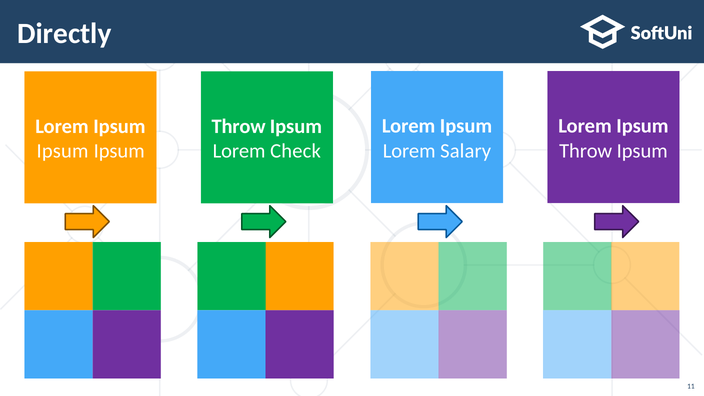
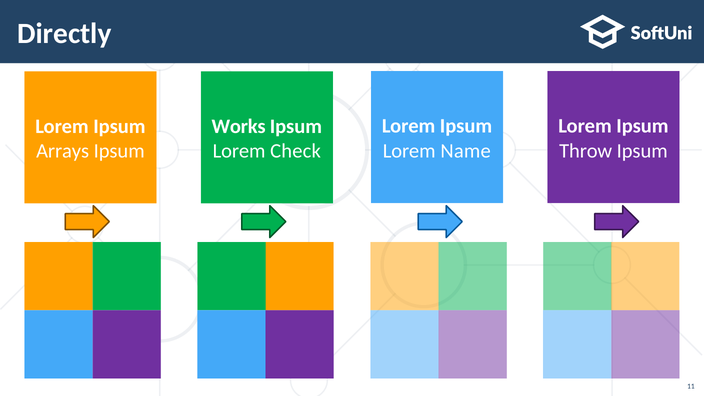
Throw: Throw -> Works (239, 126)
Salary: Salary -> Name (466, 151)
Ipsum: Ipsum -> Arrays (63, 151)
